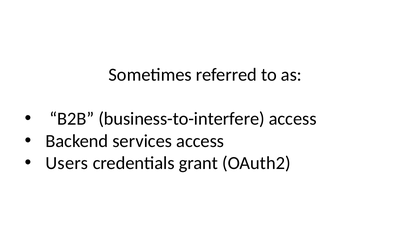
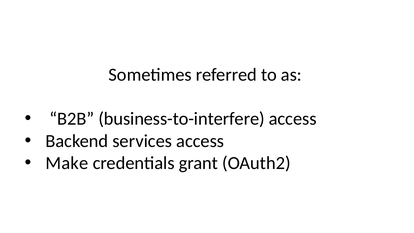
Users: Users -> Make (67, 163)
